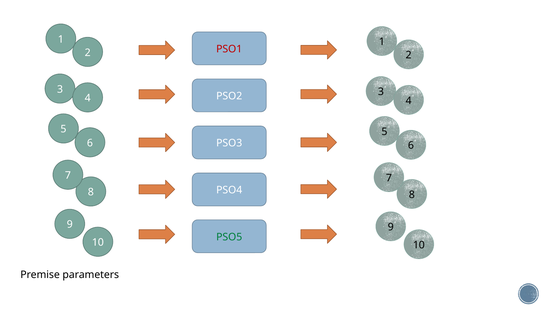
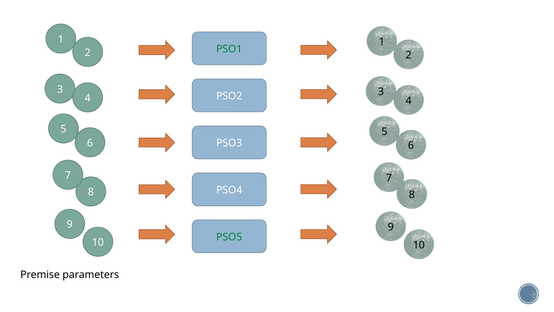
PSO1 colour: red -> green (229, 49)
